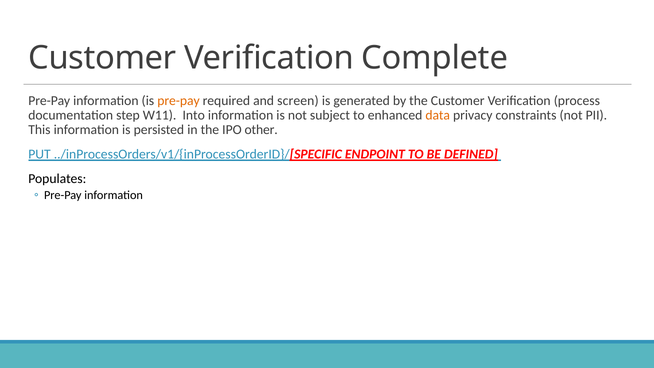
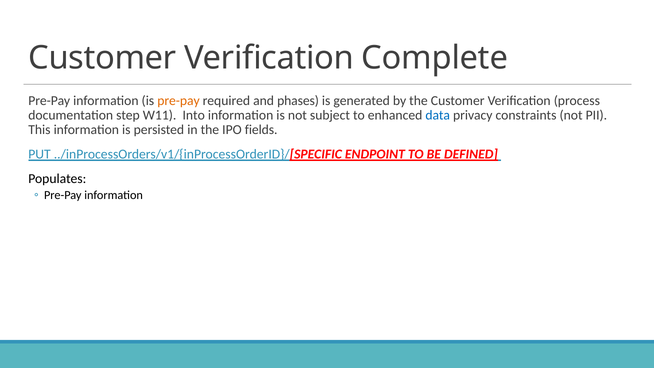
screen: screen -> phases (298, 101)
data colour: orange -> blue (438, 115)
other: other -> fields (261, 130)
